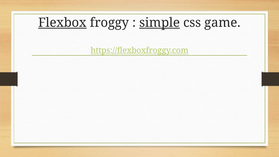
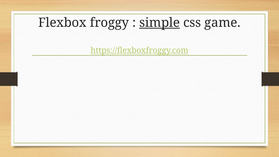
Flexbox underline: present -> none (62, 23)
